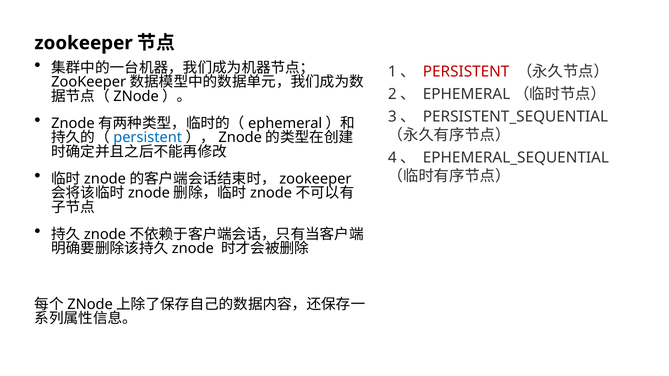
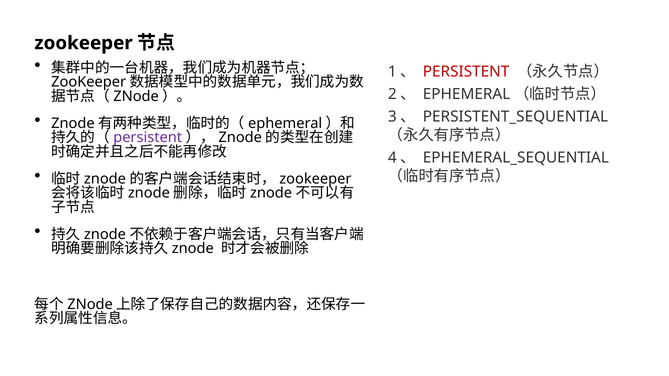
persistent colour: blue -> purple (148, 138)
